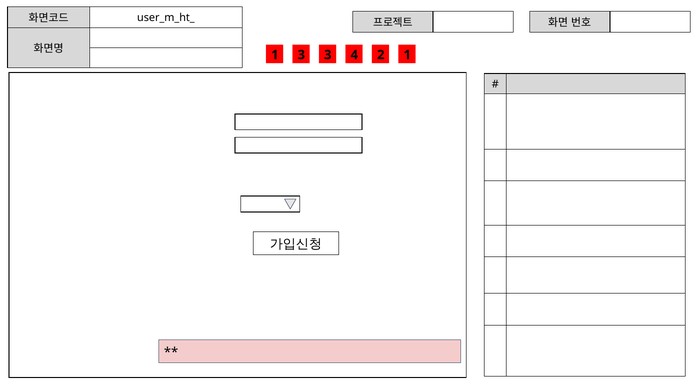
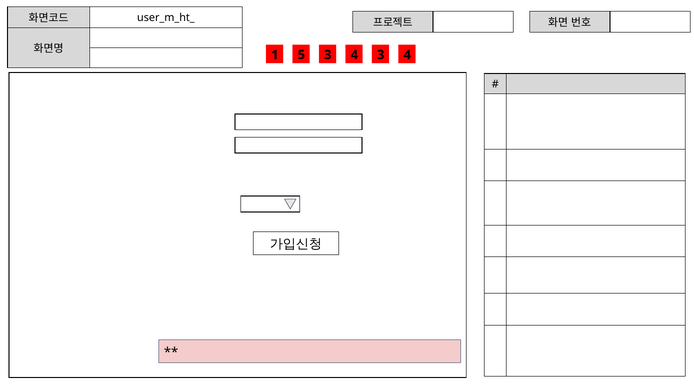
1 3: 3 -> 5 (301, 55)
4 2: 2 -> 3 (381, 55)
3 1: 1 -> 4 (407, 55)
